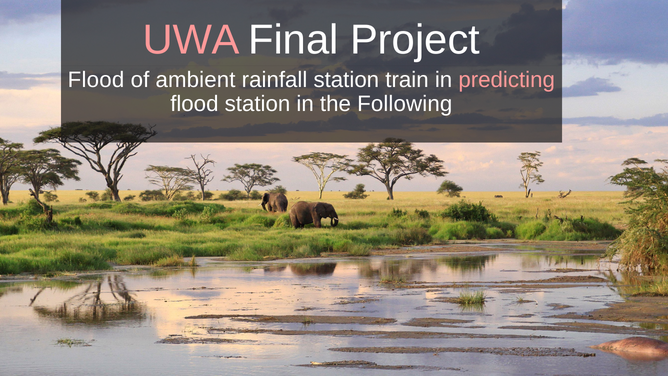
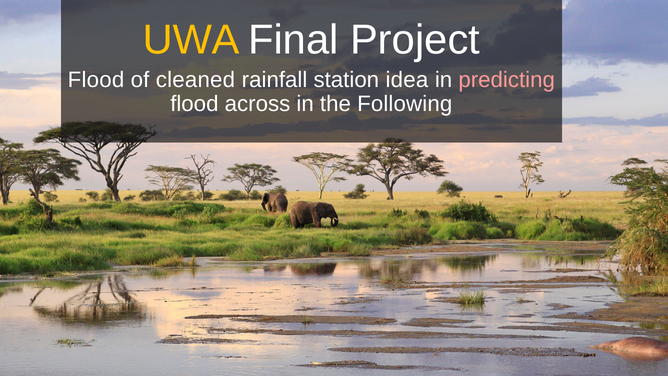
UWA colour: pink -> yellow (191, 40)
ambient: ambient -> cleaned (195, 80)
train: train -> idea (407, 80)
flood station: station -> across (258, 104)
